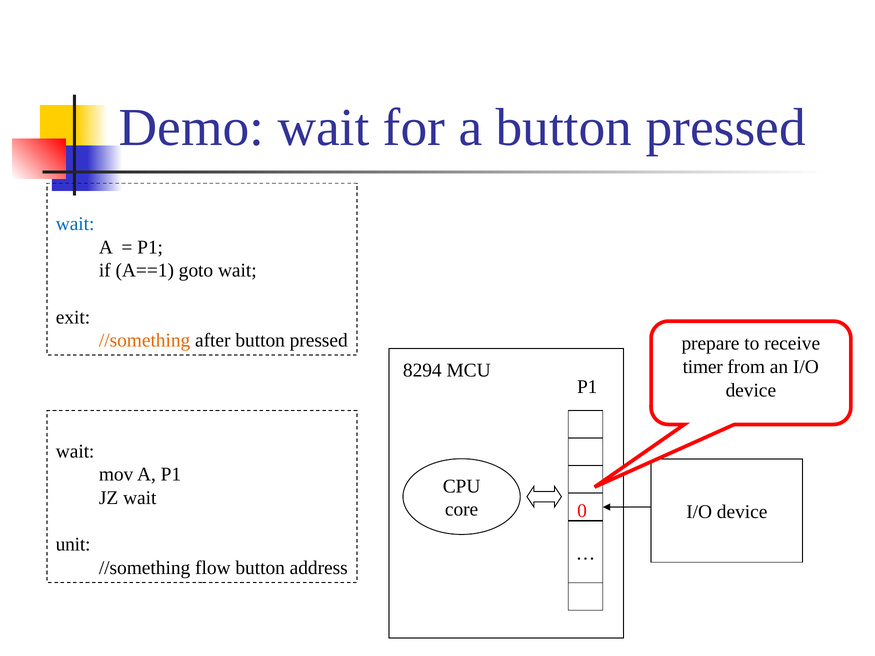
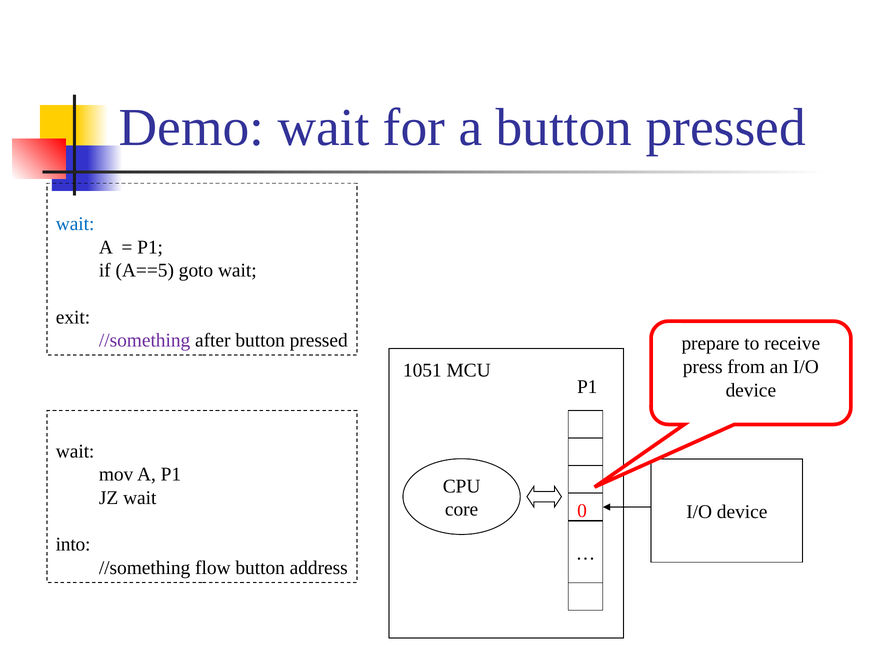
A==1: A==1 -> A==5 (145, 271)
//something colour: orange -> purple (145, 341)
timer: timer -> press (703, 367)
8294: 8294 -> 1051 (422, 370)
unit: unit -> into (73, 545)
